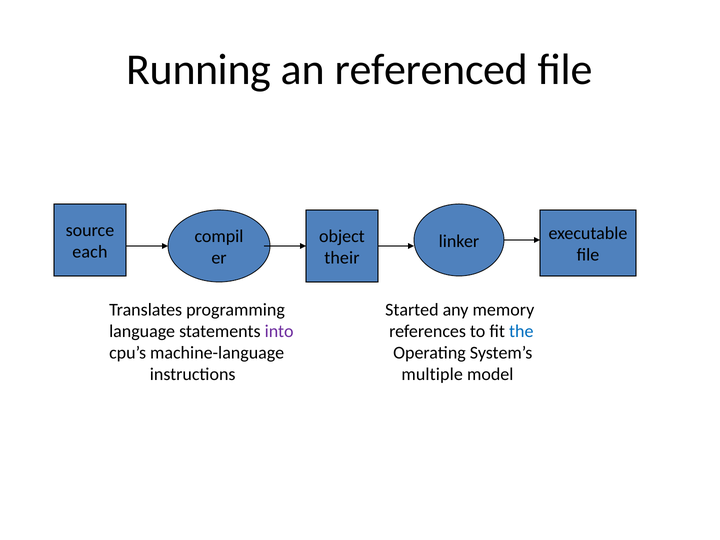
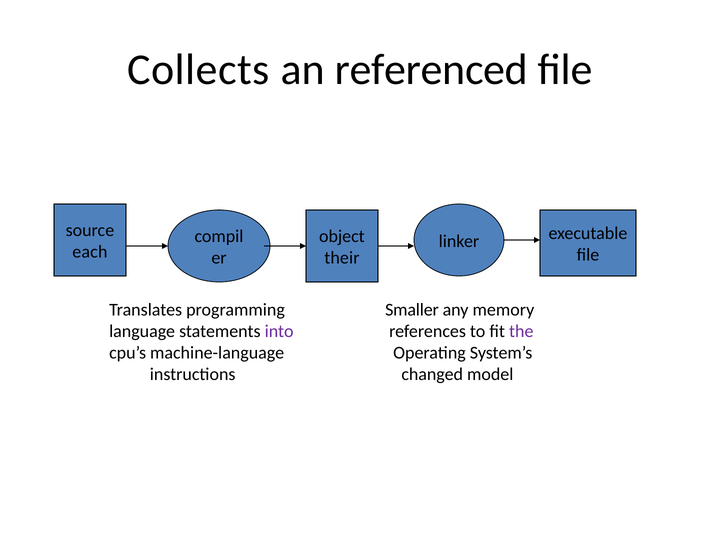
Running: Running -> Collects (198, 70)
Started: Started -> Smaller (412, 310)
the colour: blue -> purple (521, 331)
multiple: multiple -> changed (432, 374)
